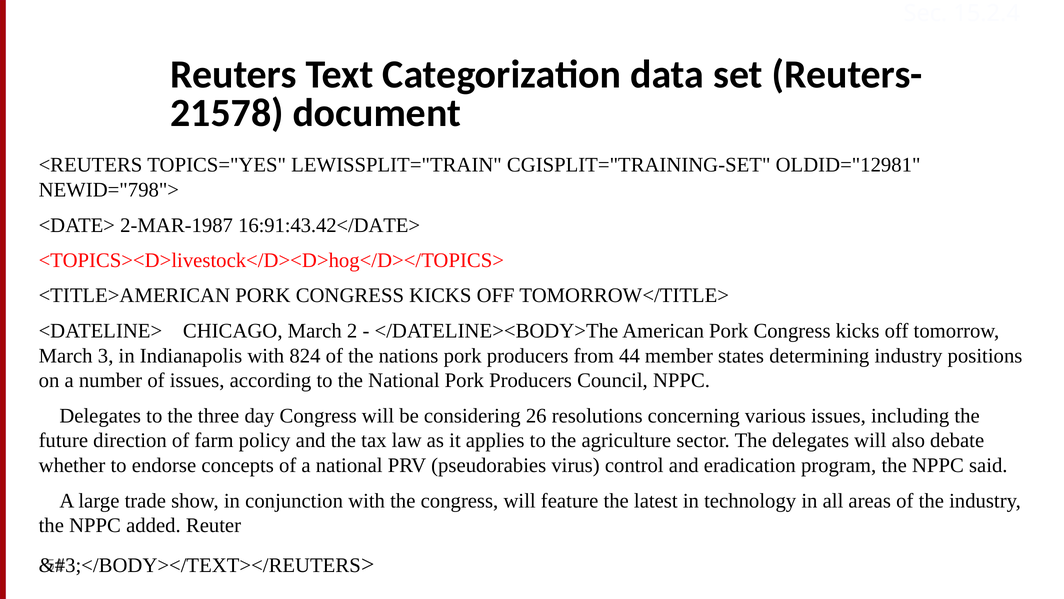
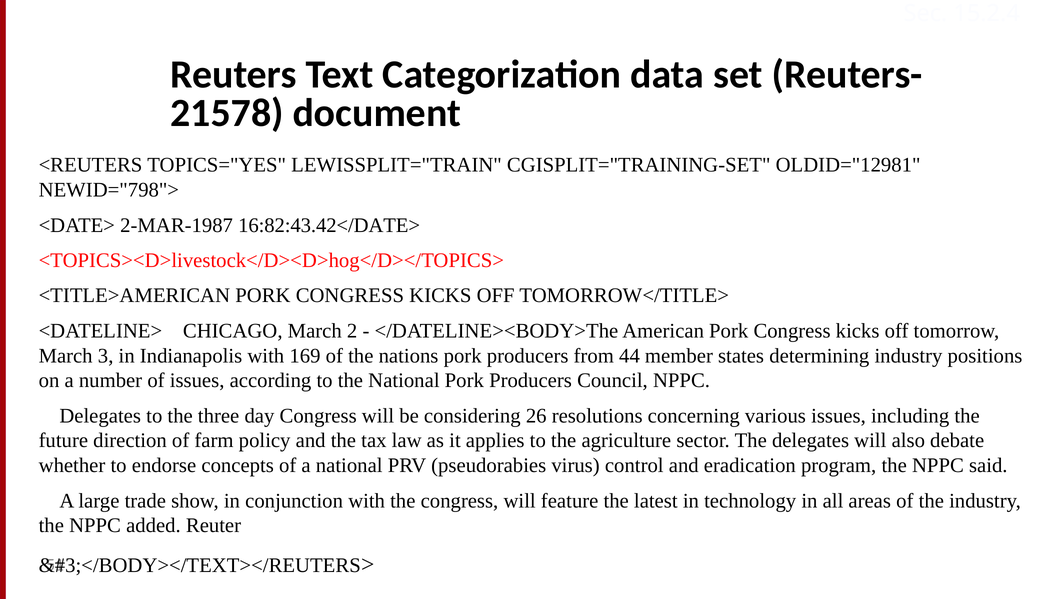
16:91:43.42</DATE>: 16:91:43.42</DATE> -> 16:82:43.42</DATE> (329, 225)
824: 824 -> 169 (305, 355)
